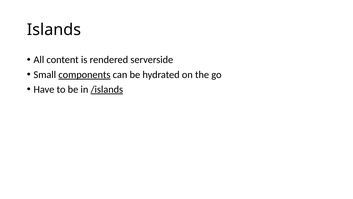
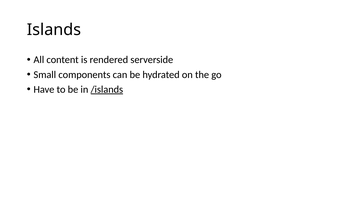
components underline: present -> none (84, 74)
